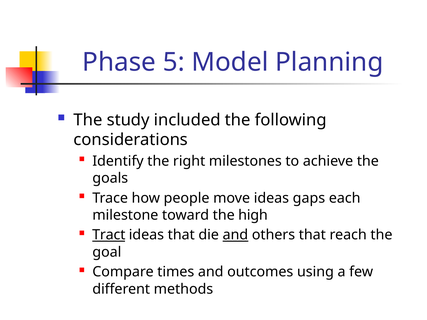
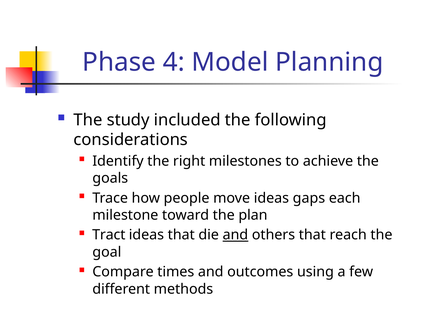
5: 5 -> 4 (174, 62)
high: high -> plan (253, 215)
Tract underline: present -> none (109, 235)
